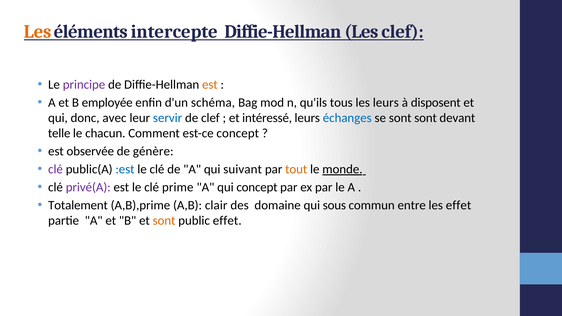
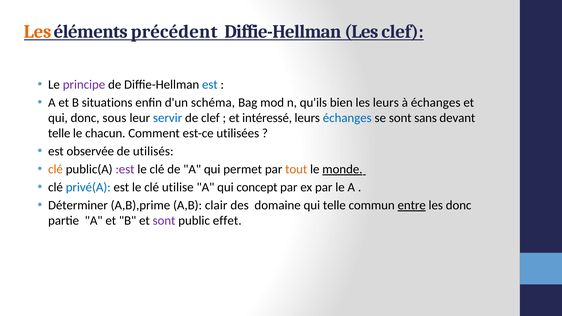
intercepte: intercepte -> précédent (174, 32)
est colour: orange -> blue (210, 84)
employée: employée -> situations (107, 102)
tous: tous -> bien (341, 102)
à disposent: disposent -> échanges (436, 102)
avec: avec -> sous (114, 118)
sont sont: sont -> sans (426, 118)
est-ce concept: concept -> utilisées (238, 133)
génère: génère -> utilisés (153, 151)
clé colour: purple -> orange (56, 169)
:est colour: blue -> purple (125, 169)
suivant: suivant -> permet (243, 169)
privé(A colour: purple -> blue (88, 187)
prime: prime -> utilise (178, 187)
Totalement: Totalement -> Déterminer (78, 205)
qui sous: sous -> telle (334, 205)
entre underline: none -> present (412, 205)
les effet: effet -> donc (459, 205)
sont colour: orange -> purple (164, 221)
